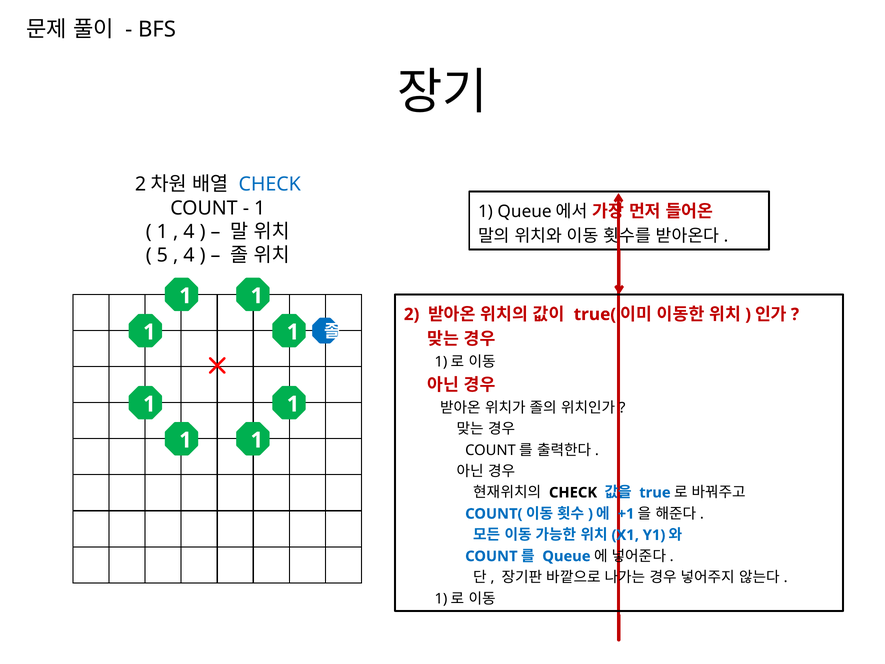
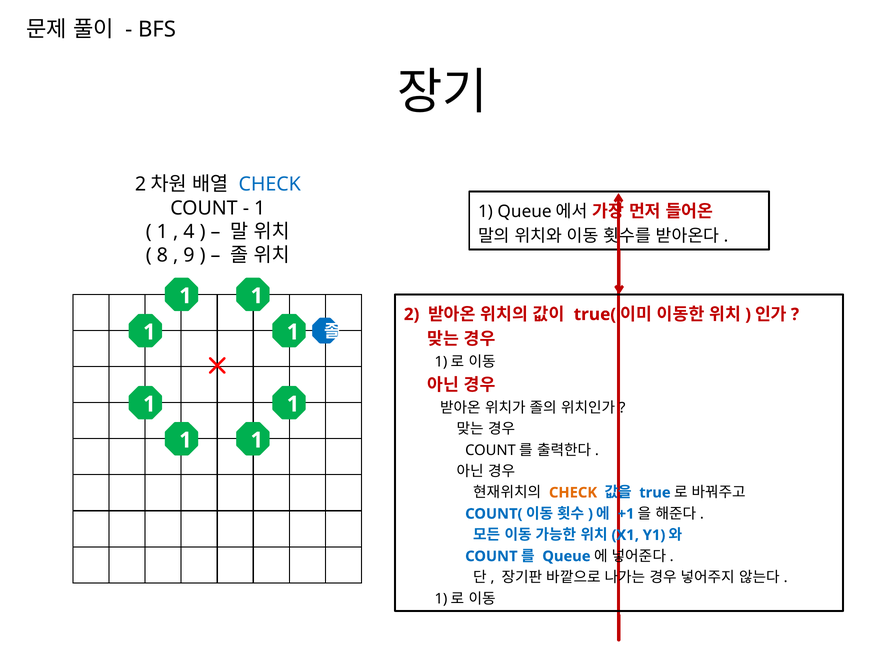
5: 5 -> 8 (162, 255)
4: 4 -> 9 (189, 255)
CHECK colour: black -> orange (573, 492)
